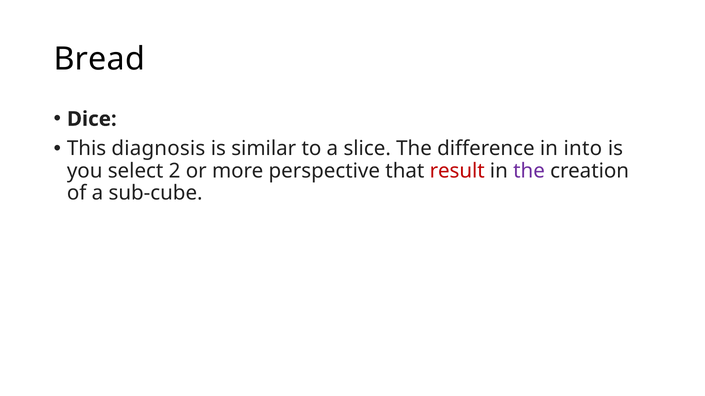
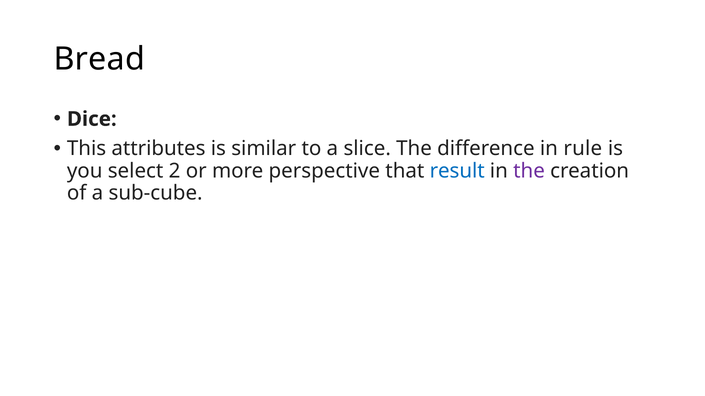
diagnosis: diagnosis -> attributes (158, 149)
into: into -> rule (583, 149)
result colour: red -> blue (457, 171)
